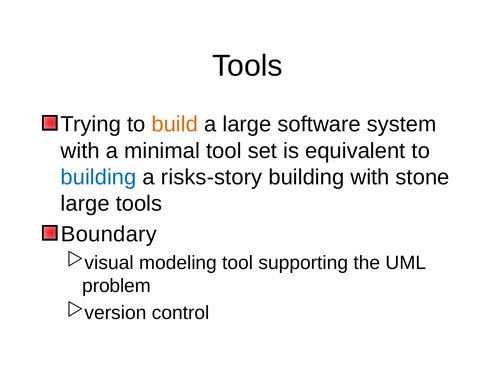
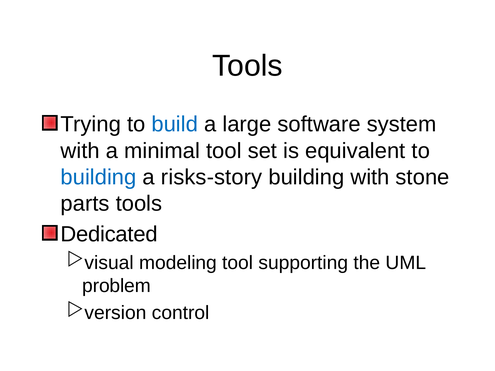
build colour: orange -> blue (175, 124)
large: large -> parts (85, 204)
Boundary: Boundary -> Dedicated (109, 234)
